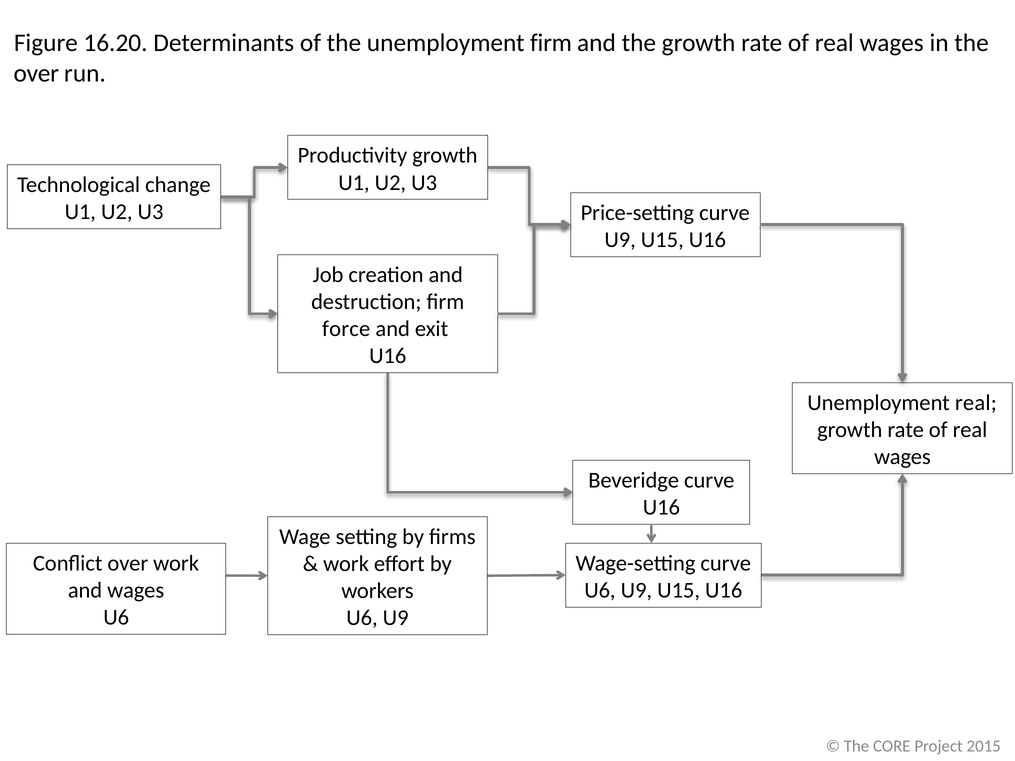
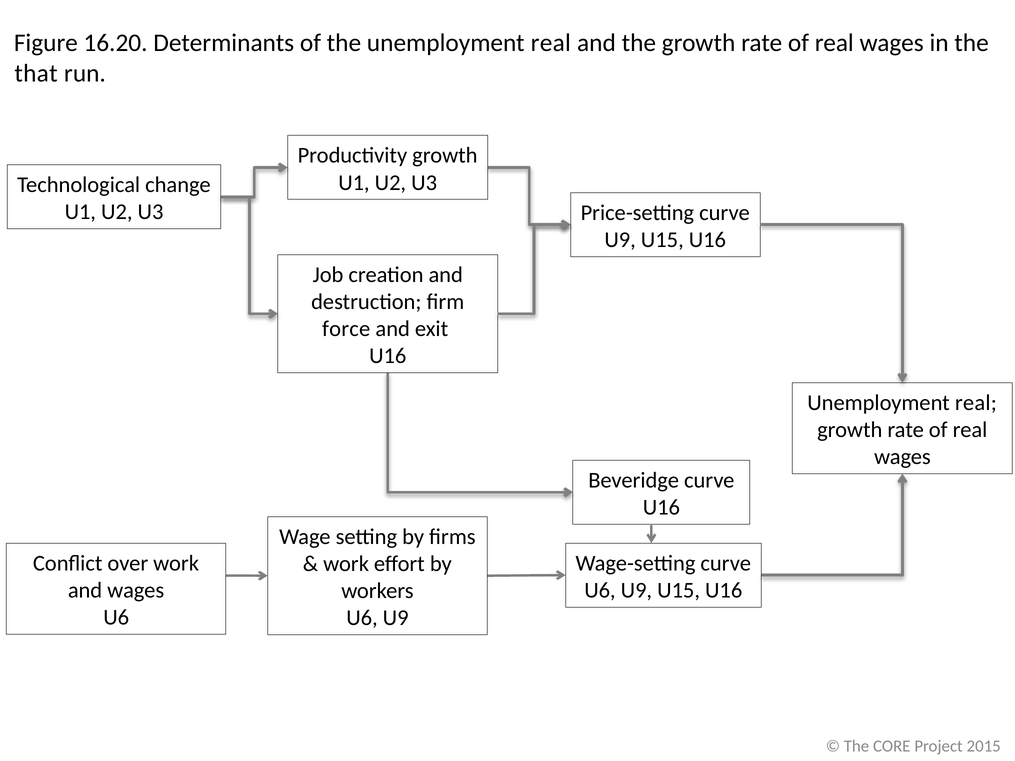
the unemployment firm: firm -> real (551, 43)
over: over -> that (36, 73)
